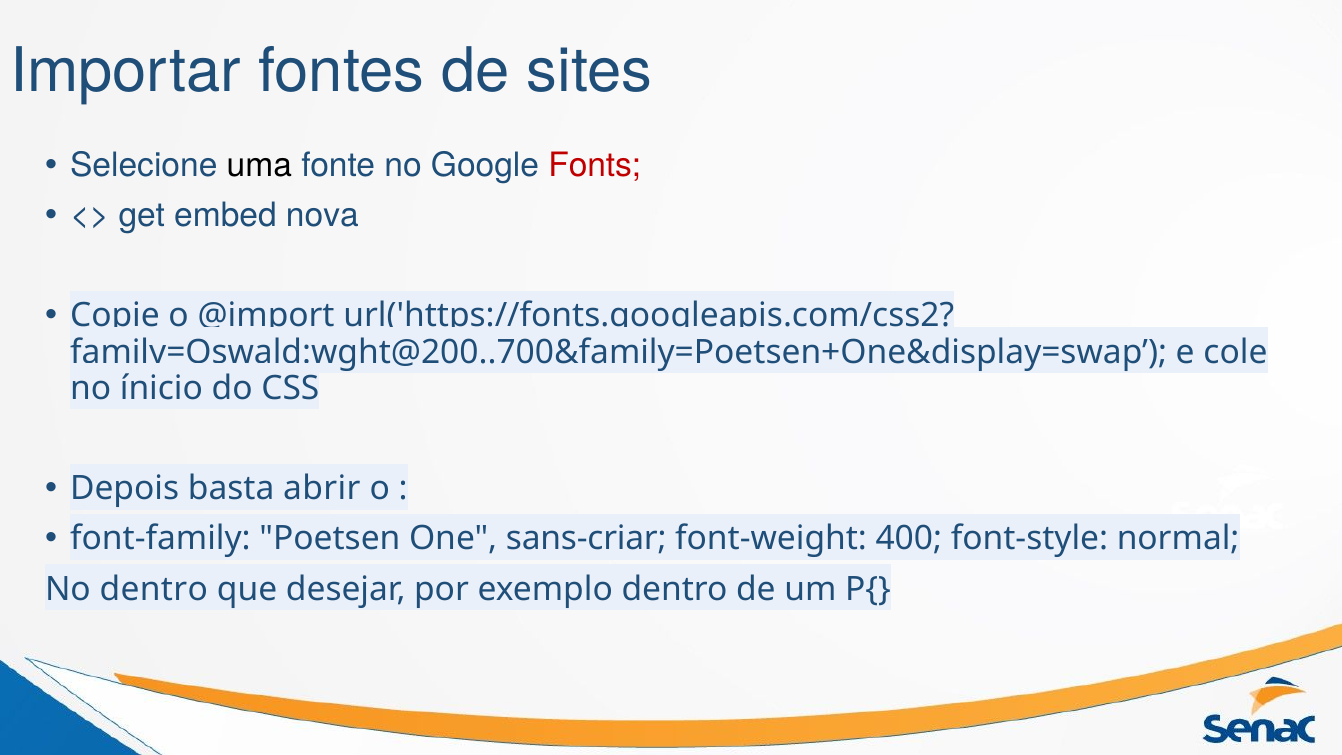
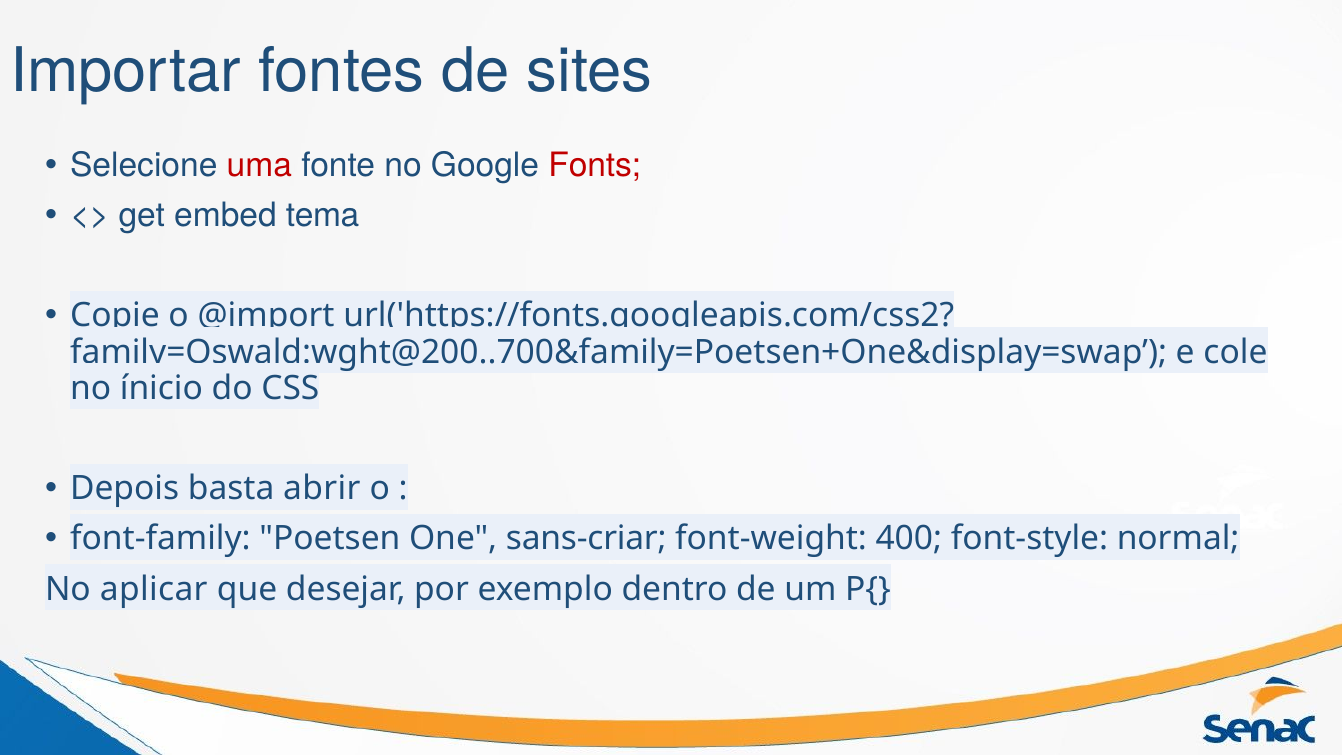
uma colour: black -> red (259, 165)
nova: nova -> tema (323, 215)
No dentro: dentro -> aplicar (154, 589)
